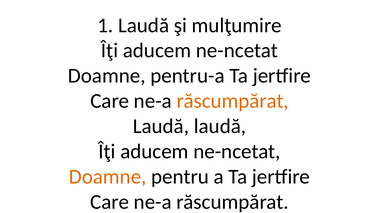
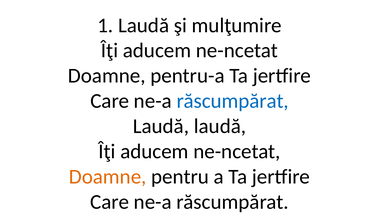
răscumpărat colour: orange -> blue (233, 101)
